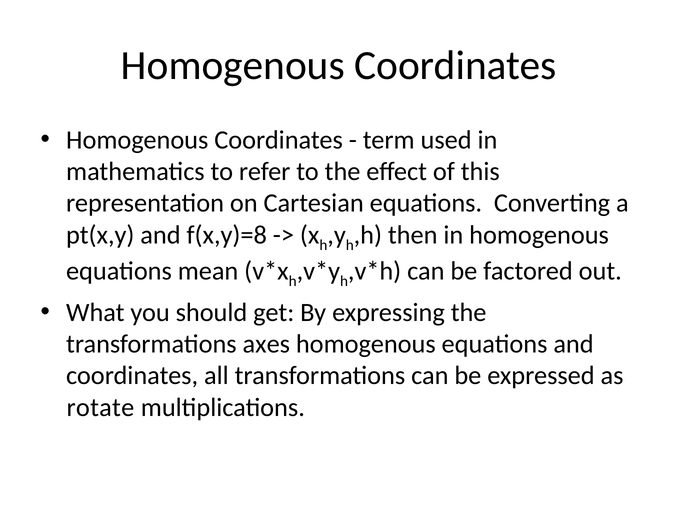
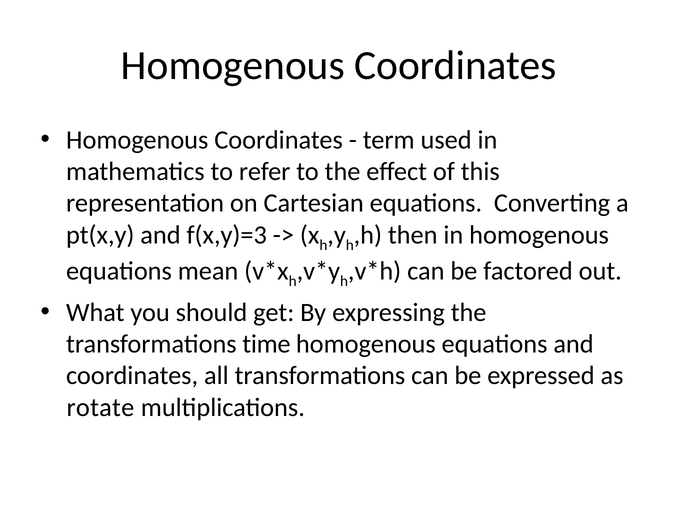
f(x,y)=8: f(x,y)=8 -> f(x,y)=3 (227, 235)
axes: axes -> time (266, 344)
